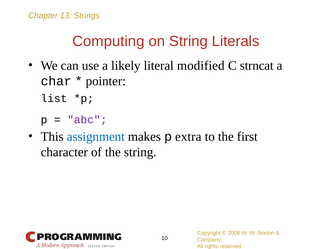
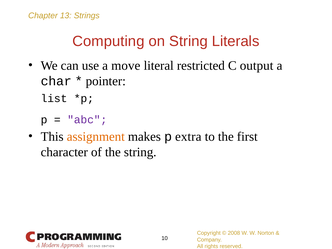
likely: likely -> move (126, 66)
modified: modified -> restricted (201, 66)
strncat: strncat -> output (257, 66)
assignment colour: blue -> orange (96, 137)
